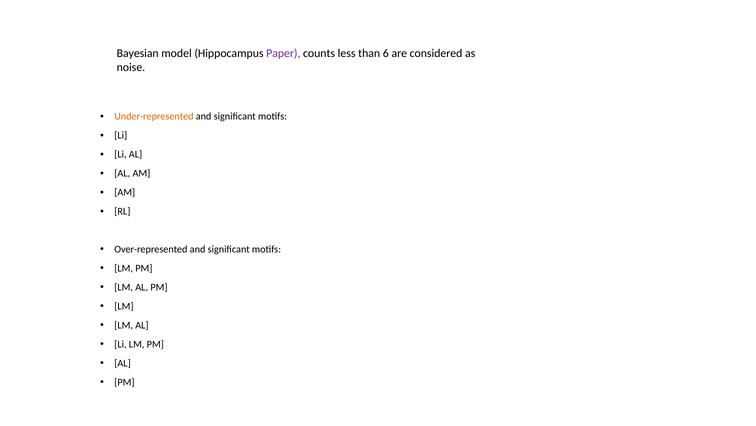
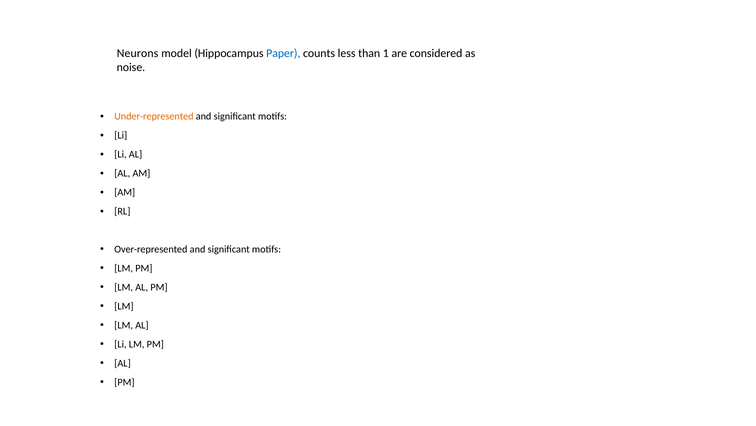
Bayesian: Bayesian -> Neurons (138, 53)
Paper colour: purple -> blue (283, 53)
6: 6 -> 1 (386, 53)
